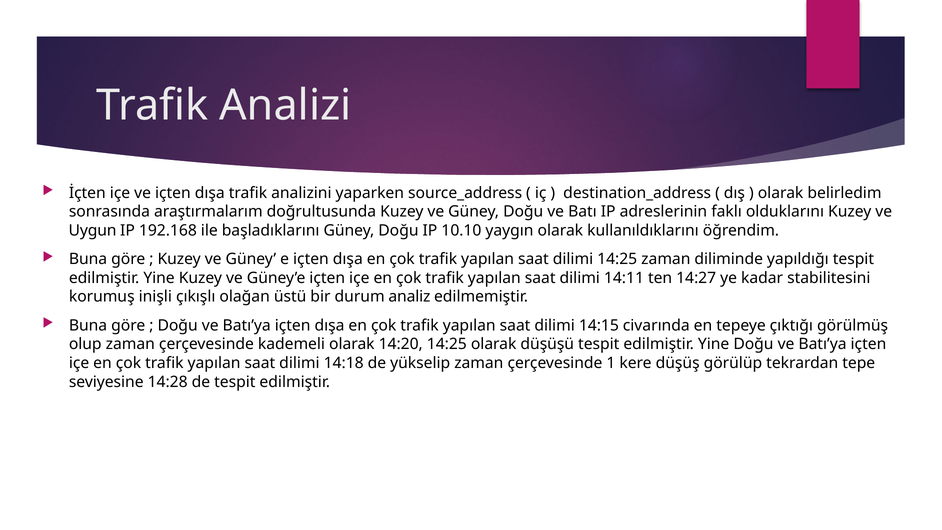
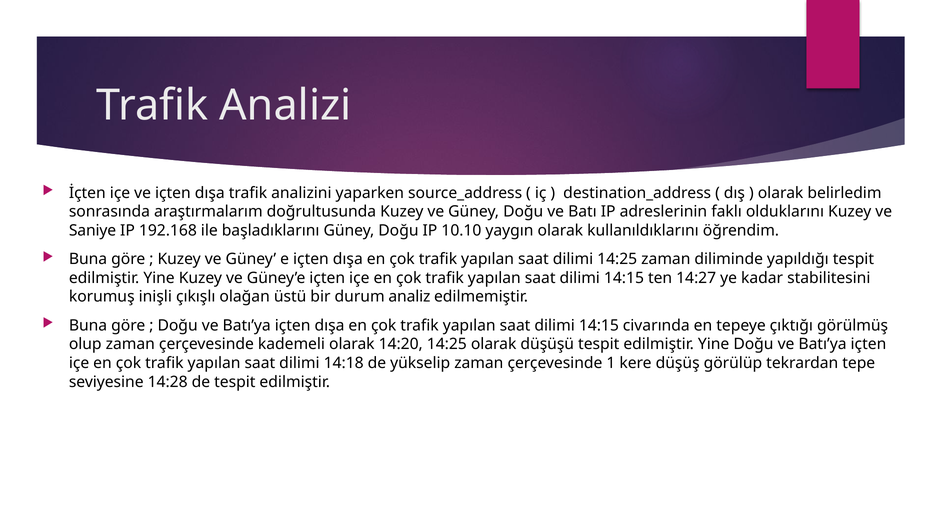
Uygun: Uygun -> Saniye (93, 230)
14:11: 14:11 -> 14:15 (624, 278)
